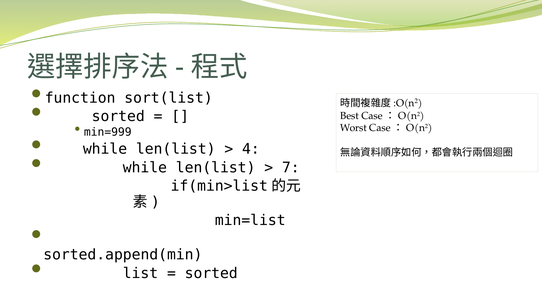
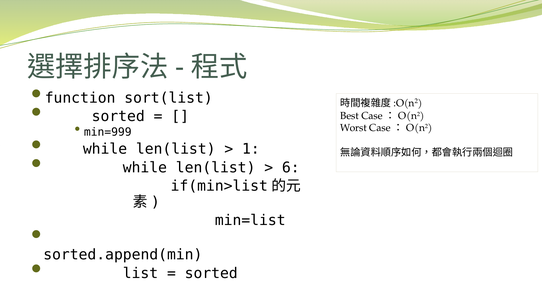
4: 4 -> 1 (251, 149)
7: 7 -> 6 (291, 167)
